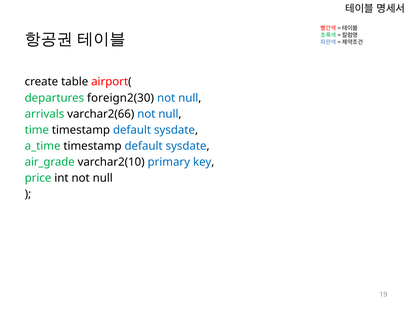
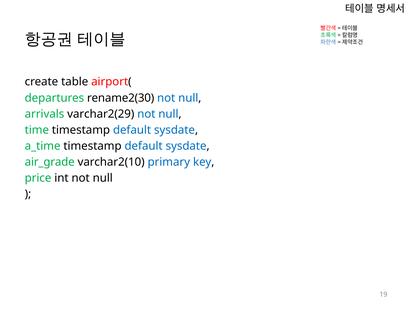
foreign2(30: foreign2(30 -> rename2(30 (121, 98)
varchar2(66: varchar2(66 -> varchar2(29 (101, 114)
